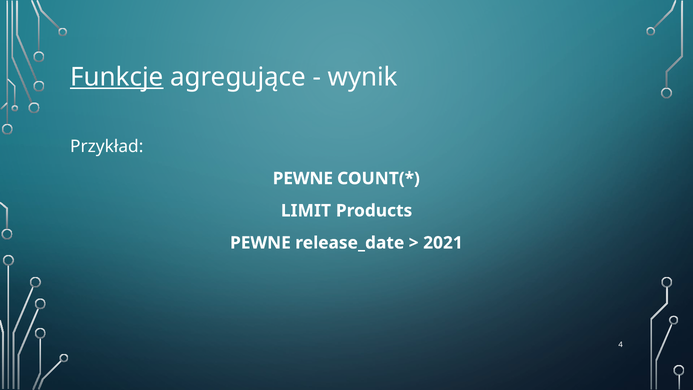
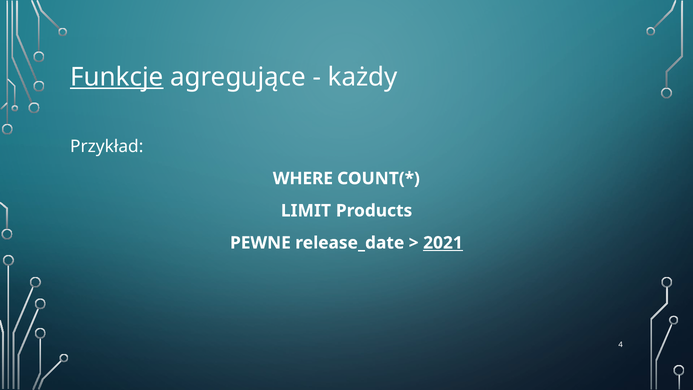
wynik: wynik -> każdy (363, 77)
PEWNE: PEWNE -> WHERE (303, 178)
2021 underline: none -> present (443, 243)
